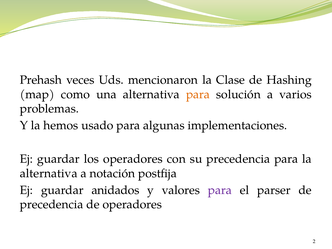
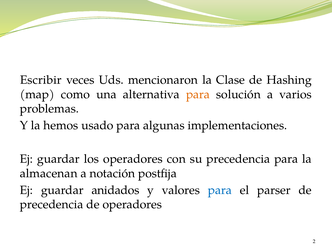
Prehash: Prehash -> Escribir (41, 80)
alternativa: alternativa -> almacenan (49, 173)
para colour: purple -> blue (220, 190)
